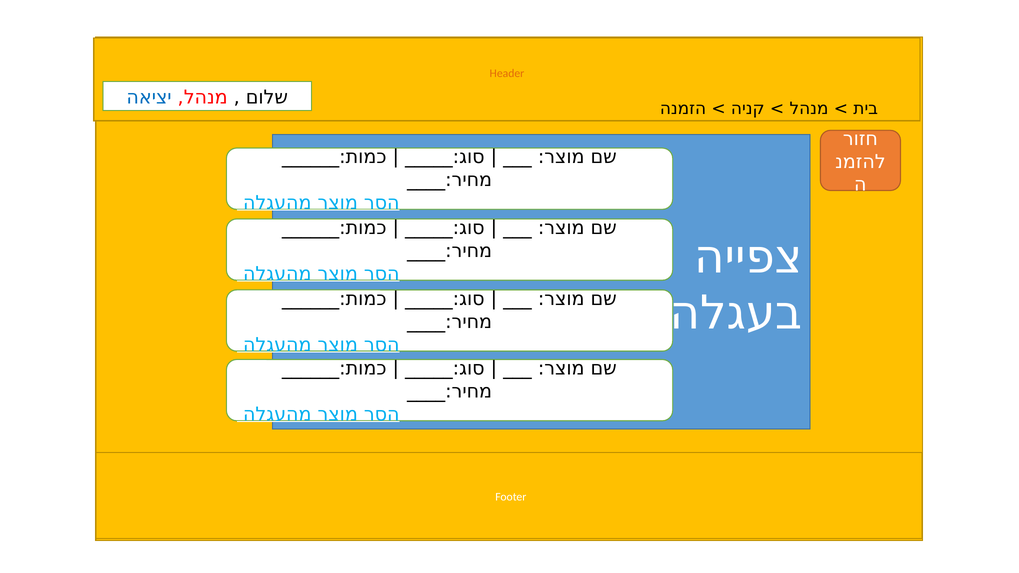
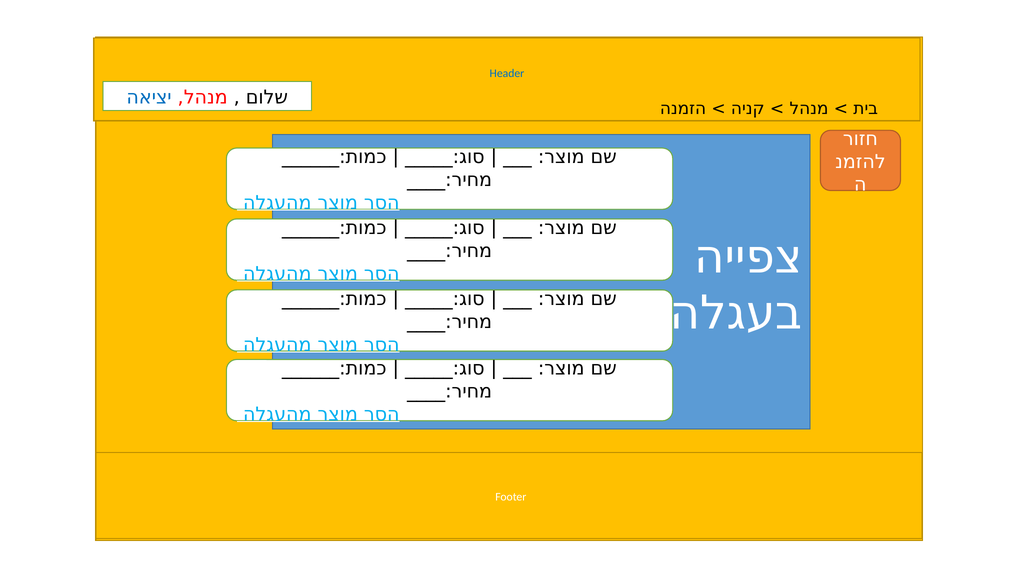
Header colour: orange -> blue (507, 73)
